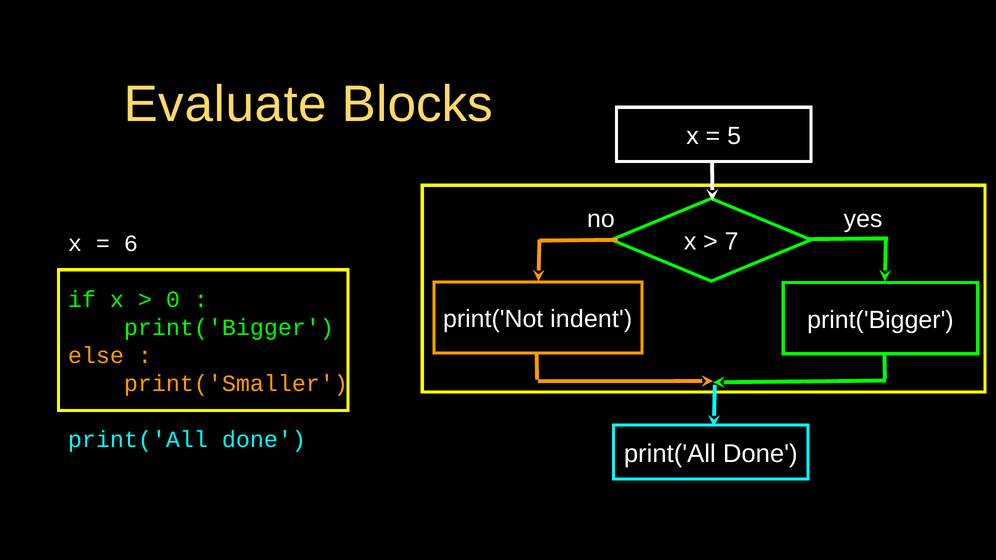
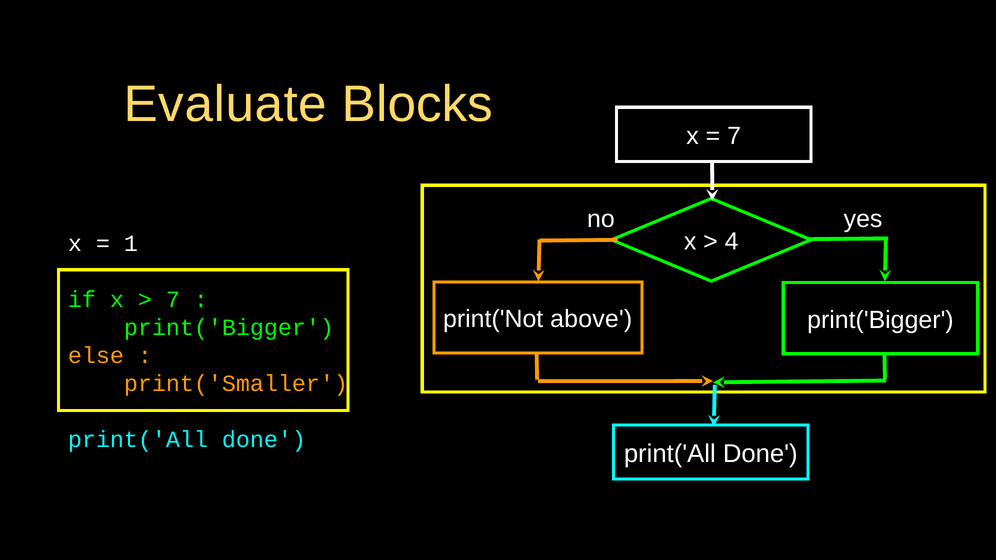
5: 5 -> 7 (734, 136)
7: 7 -> 4 (732, 242)
6: 6 -> 1 (131, 244)
0: 0 -> 7 (173, 300)
indent: indent -> above (591, 319)
